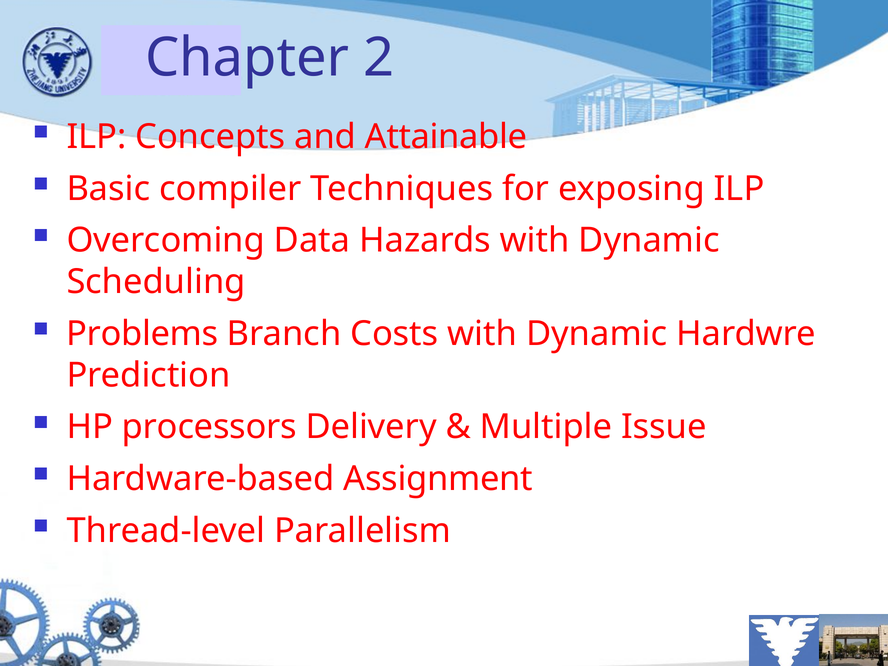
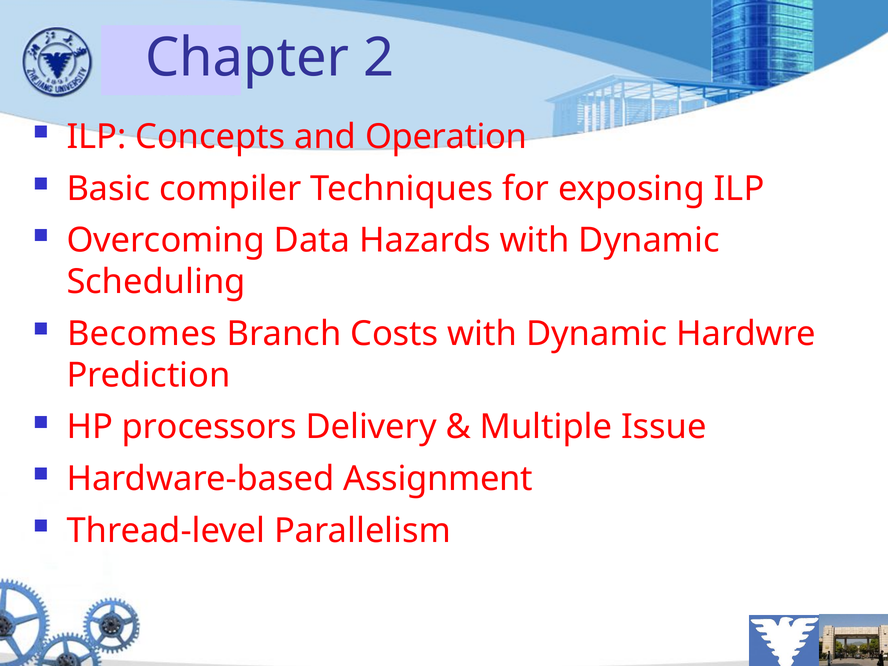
Attainable: Attainable -> Operation (446, 137)
Problems: Problems -> Becomes (142, 334)
